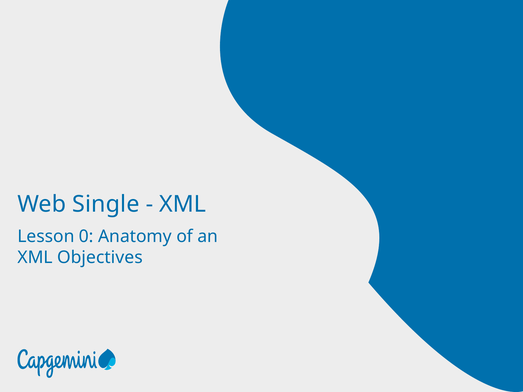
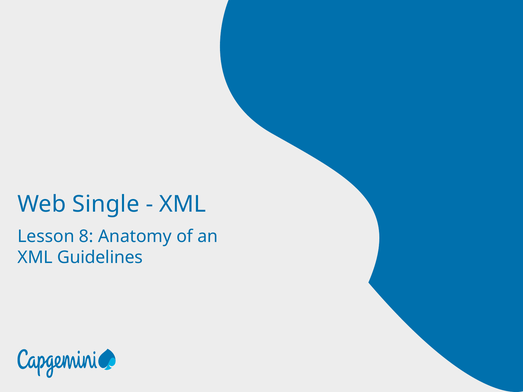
0: 0 -> 8 (86, 237)
Objectives: Objectives -> Guidelines (100, 258)
